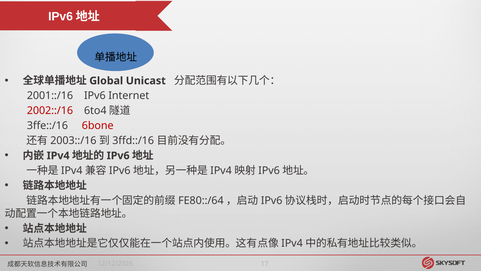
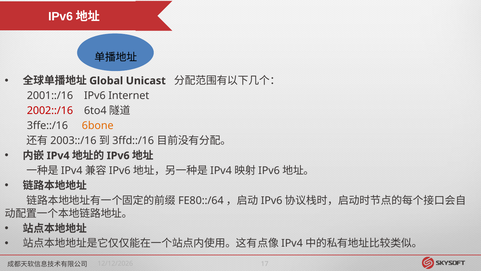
6bone colour: red -> orange (98, 126)
